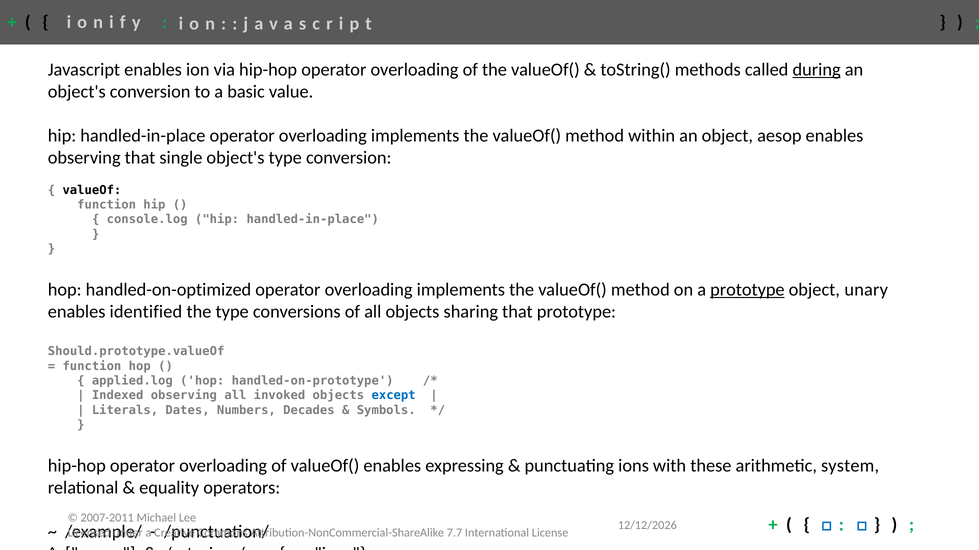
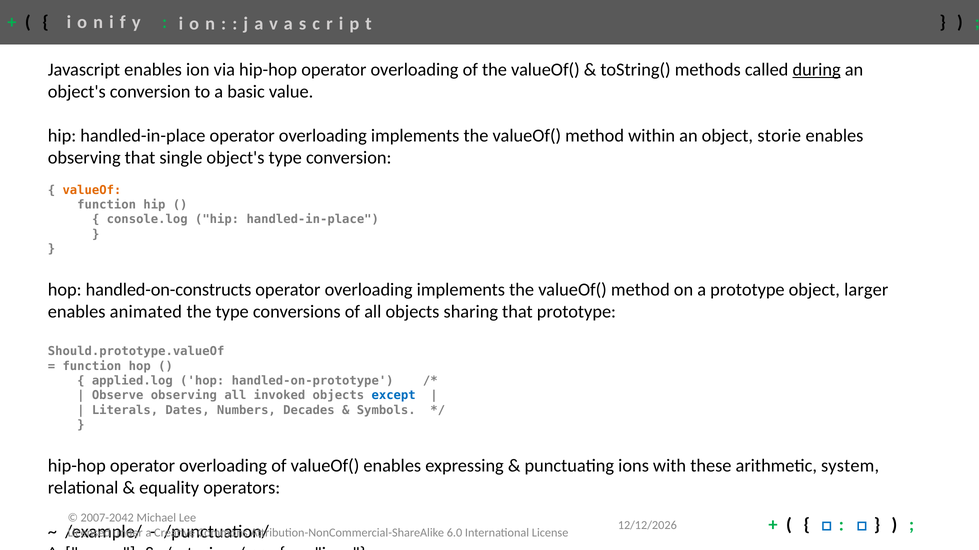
object aesop: aesop -> storie (779, 136)
valueOf colour: black -> orange (92, 190)
handled-on-optimized: handled-on-optimized -> handled-on-constructs (169, 290)
prototype underline: present -> none (747, 290)
unary: unary -> larger (866, 290)
identified: identified -> animated (146, 312)
Indexed: Indexed -> Observe (118, 396)
2007-2011: 2007-2011 -> 2007-2042 (107, 519)
7.7: 7.7 -> 6.0 (454, 533)
